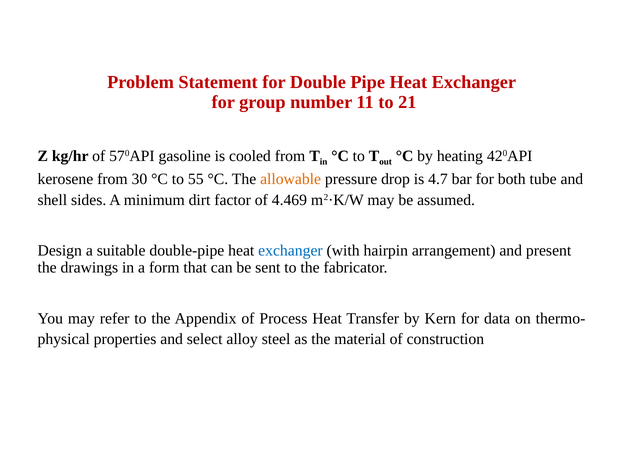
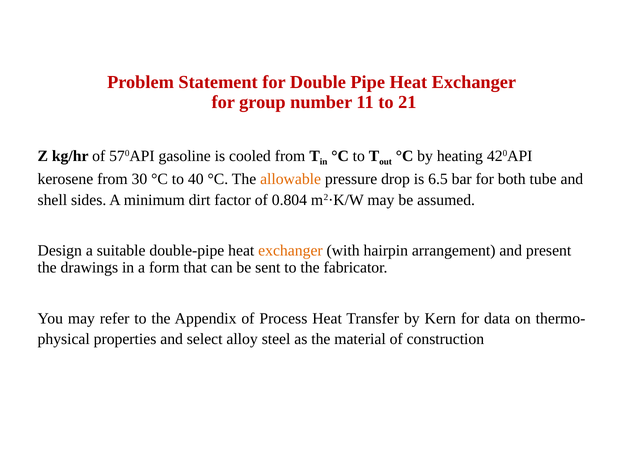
55: 55 -> 40 (196, 179)
4.7: 4.7 -> 6.5 (438, 179)
4.469: 4.469 -> 0.804 (289, 200)
exchanger colour: blue -> orange (290, 250)
